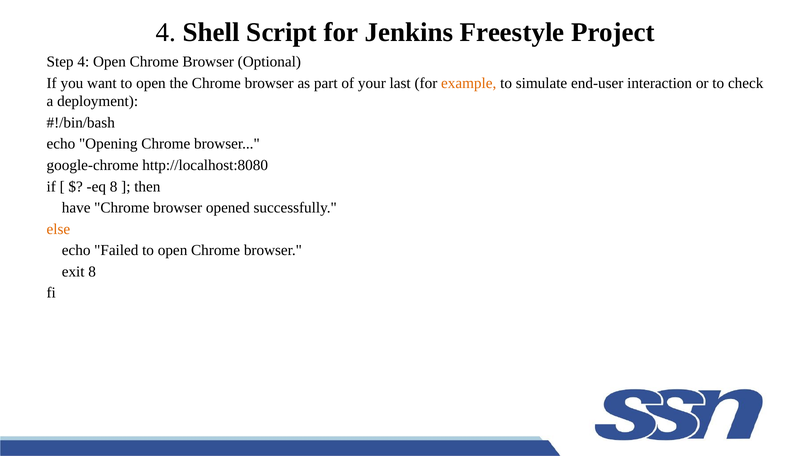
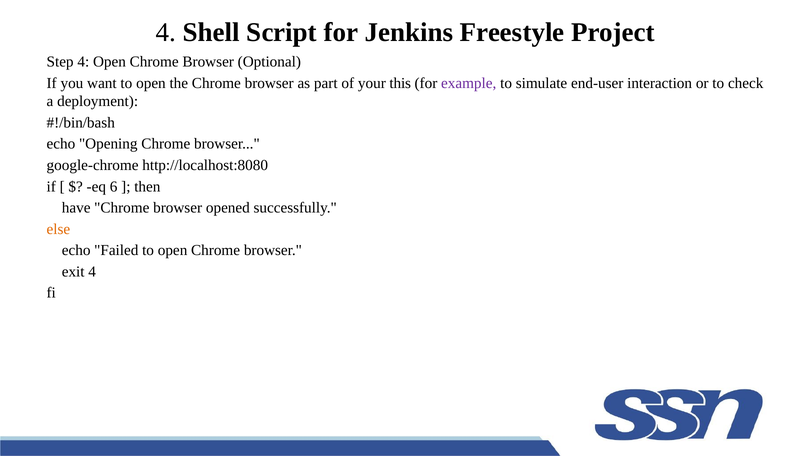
last: last -> this (400, 83)
example colour: orange -> purple (469, 83)
eq 8: 8 -> 6 (114, 187)
exit 8: 8 -> 4 (92, 272)
